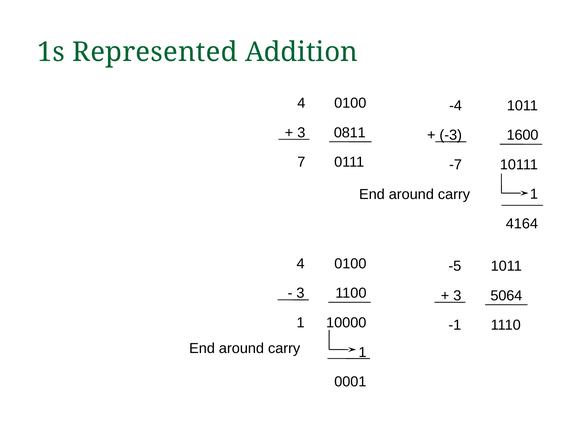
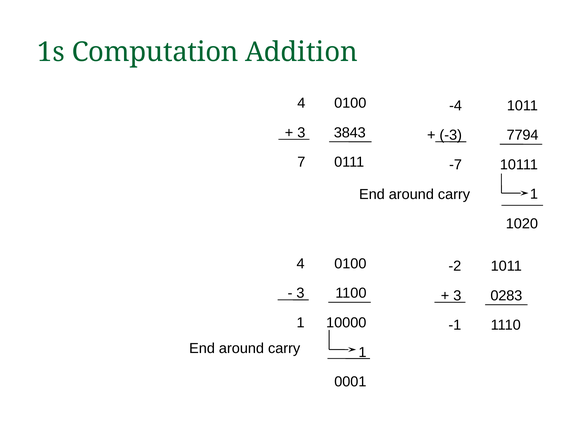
Represented: Represented -> Computation (155, 52)
0811: 0811 -> 3843 (350, 133)
1600: 1600 -> 7794 (522, 135)
4164: 4164 -> 1020 (522, 224)
-5: -5 -> -2 (455, 266)
5064: 5064 -> 0283 (506, 296)
